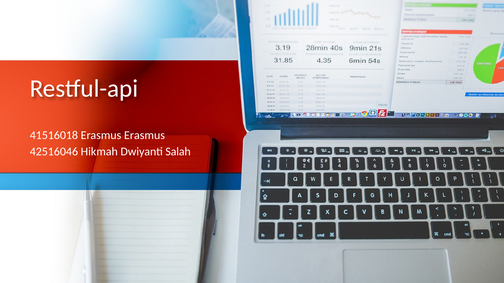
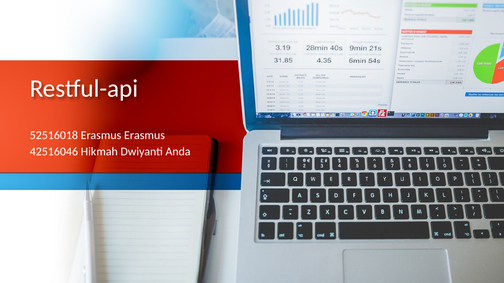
41516018: 41516018 -> 52516018 (54, 135)
Salah: Salah -> Anda (178, 152)
